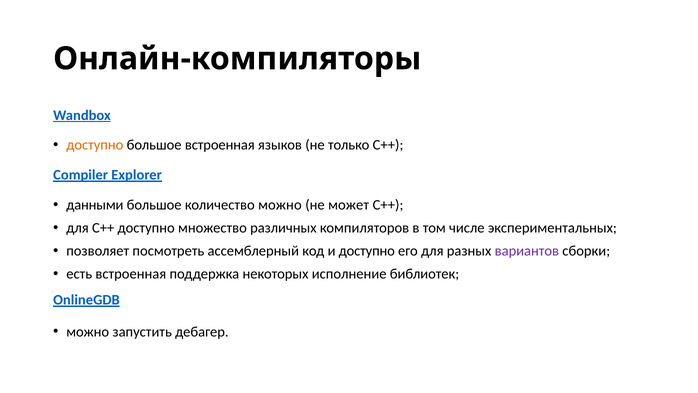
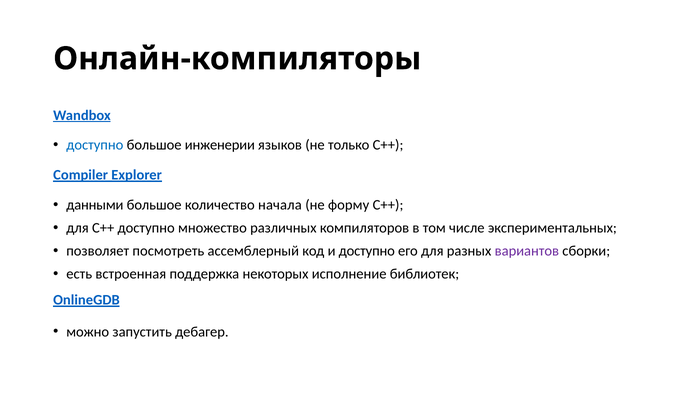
доступно colour: orange -> blue (95, 145)
большое встроенная: встроенная -> инженерии (220, 145)
количество можно: можно -> начала (280, 205)
может: может -> форму (349, 205)
